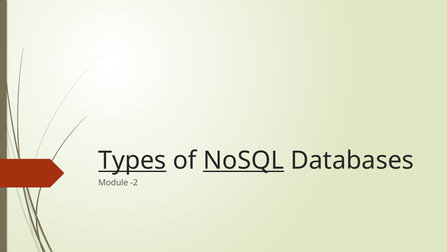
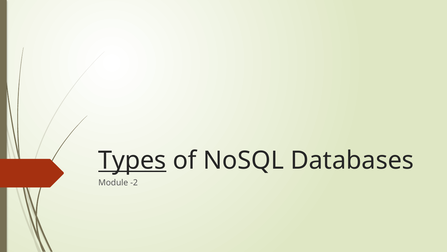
NoSQL underline: present -> none (244, 160)
